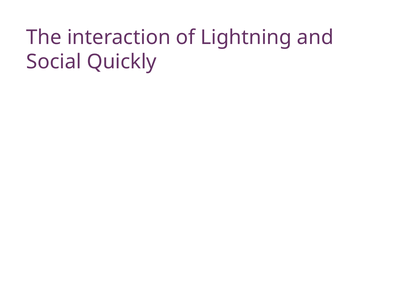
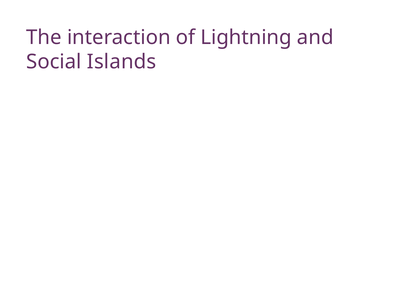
Quickly: Quickly -> Islands (122, 62)
